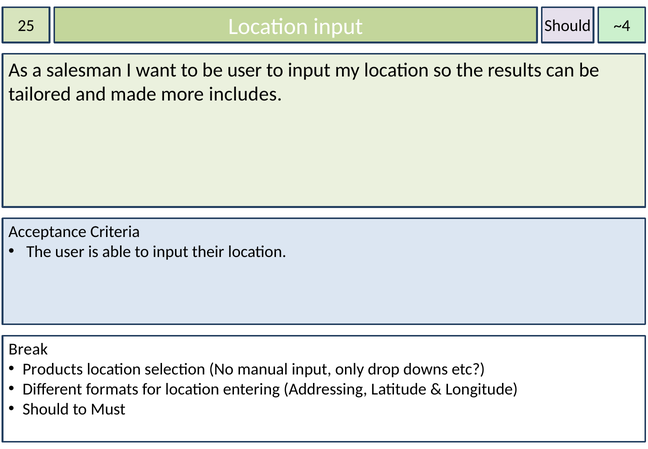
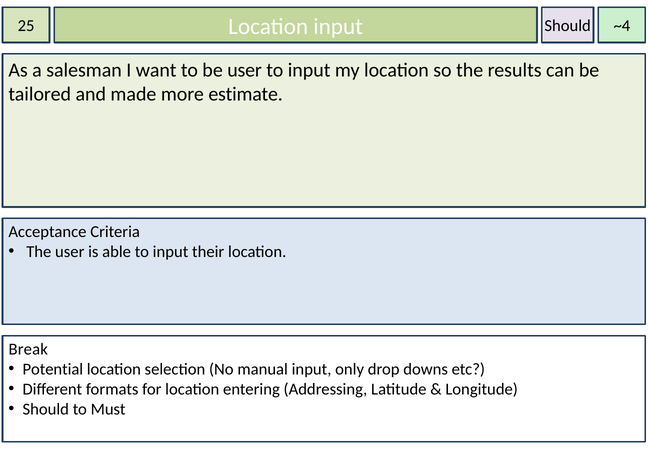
includes: includes -> estimate (246, 94)
Products: Products -> Potential (53, 369)
